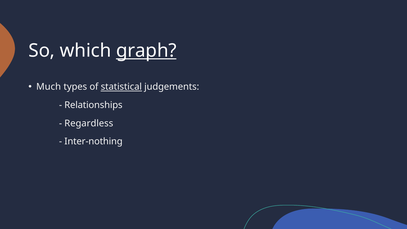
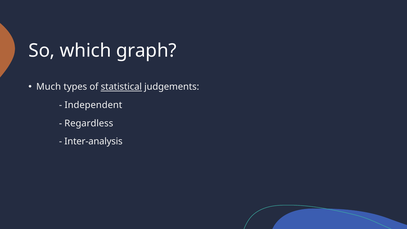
graph underline: present -> none (146, 51)
Relationships: Relationships -> Independent (93, 105)
Inter-nothing: Inter-nothing -> Inter-analysis (93, 141)
